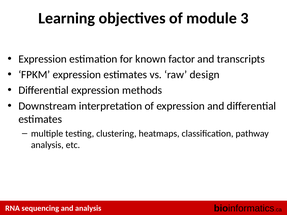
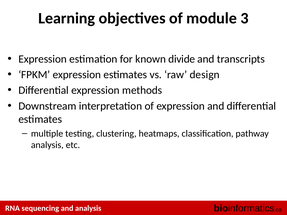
factor: factor -> divide (182, 59)
